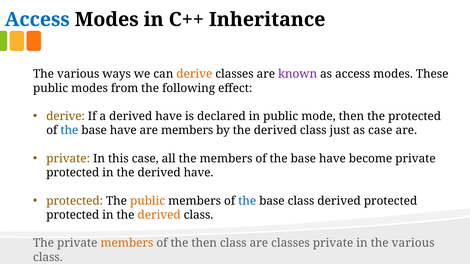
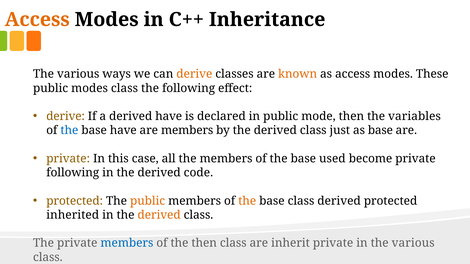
Access colour: blue -> orange (37, 20)
known colour: purple -> orange (298, 74)
modes from: from -> class (124, 88)
the protected: protected -> variables (414, 117)
as case: case -> base (380, 131)
have: have -> used (332, 159)
protected: protected -> following (73, 173)
the derived have: have -> code (198, 173)
the colour: blue -> orange (247, 201)
protected: protected -> inherited (73, 215)
members colour: orange -> blue (127, 243)
are classes: classes -> inherit (290, 243)
